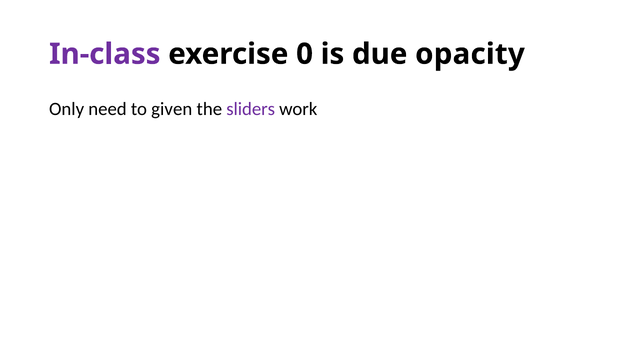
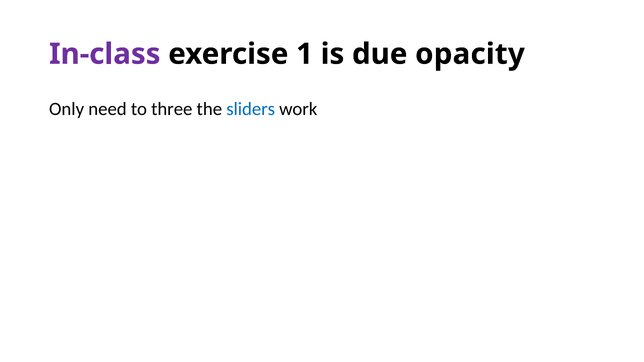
0: 0 -> 1 (305, 54)
given: given -> three (172, 109)
sliders colour: purple -> blue (251, 109)
